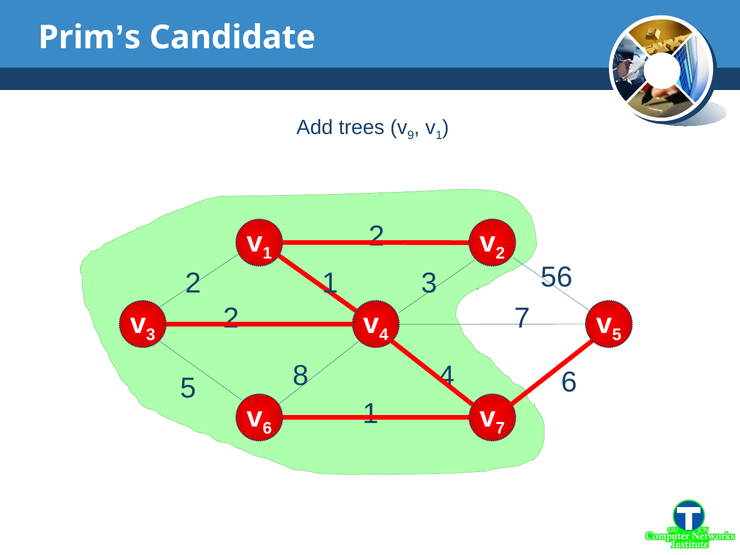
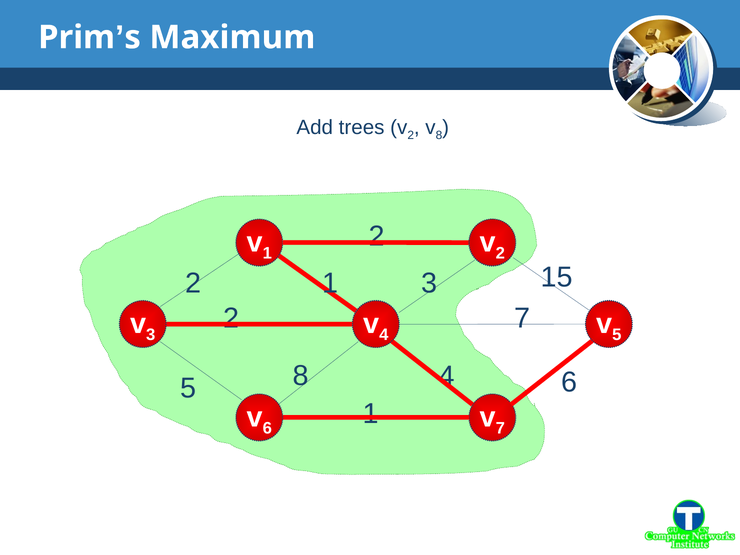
Candidate: Candidate -> Maximum (232, 37)
9: 9 -> 2 (411, 136)
1: 1 -> 8 (439, 136)
56: 56 -> 15 (557, 277)
